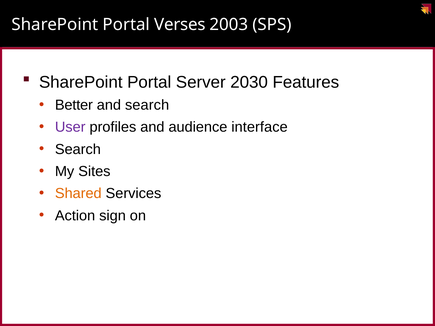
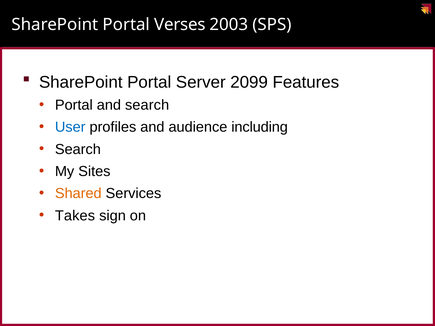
2030: 2030 -> 2099 (249, 82)
Better: Better -> Portal (74, 105)
User colour: purple -> blue (70, 127)
interface: interface -> including (260, 127)
Action: Action -> Takes (75, 216)
